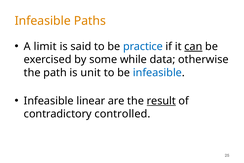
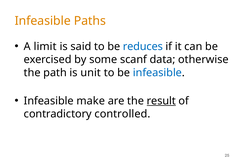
practice: practice -> reduces (143, 46)
can underline: present -> none (193, 46)
while: while -> scanf (133, 59)
linear: linear -> make (91, 101)
